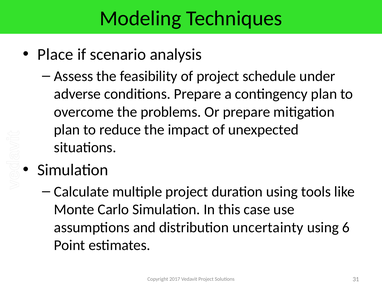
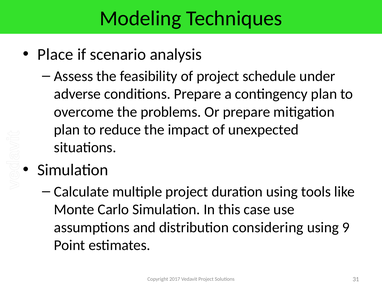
uncertainty: uncertainty -> considering (268, 227)
6: 6 -> 9 (346, 227)
